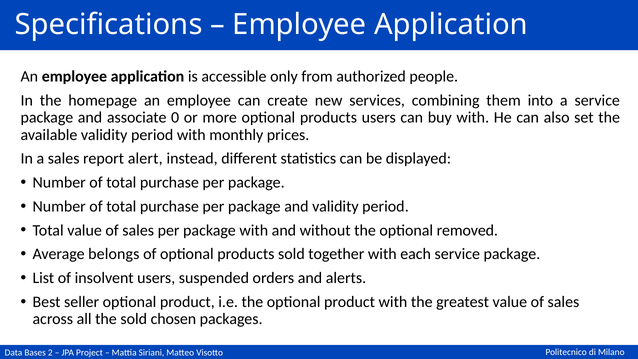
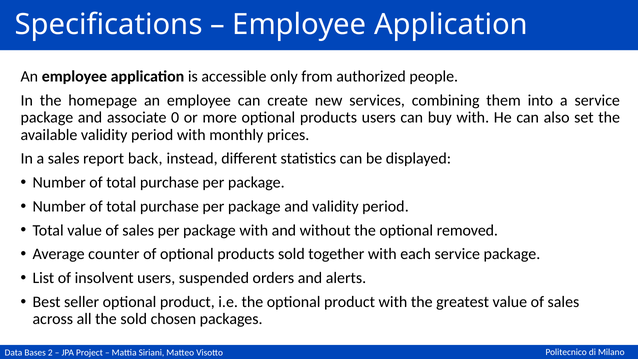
alert: alert -> back (145, 159)
belongs: belongs -> counter (114, 254)
